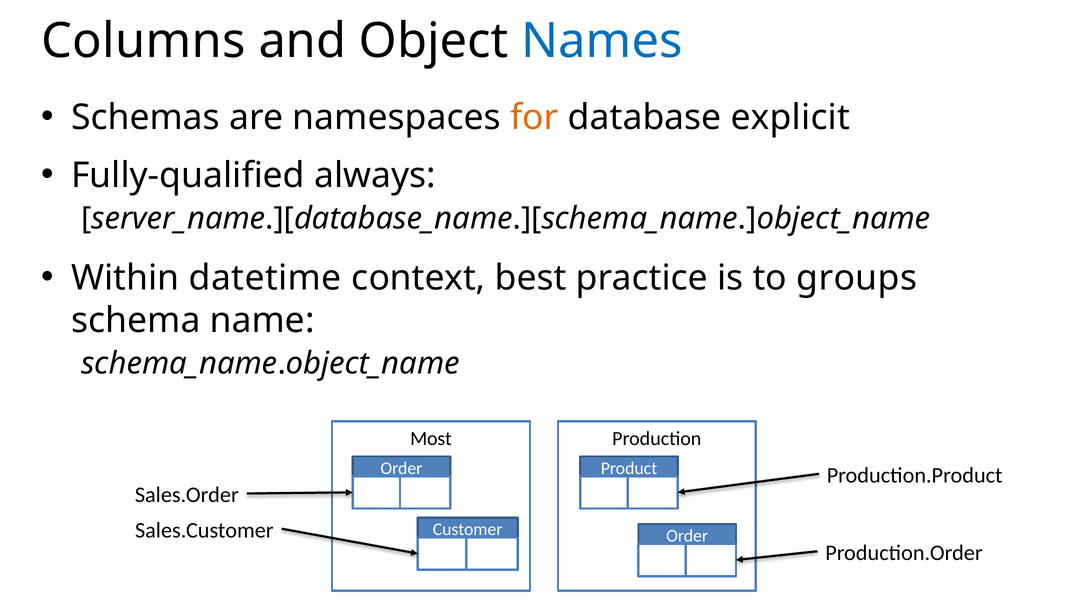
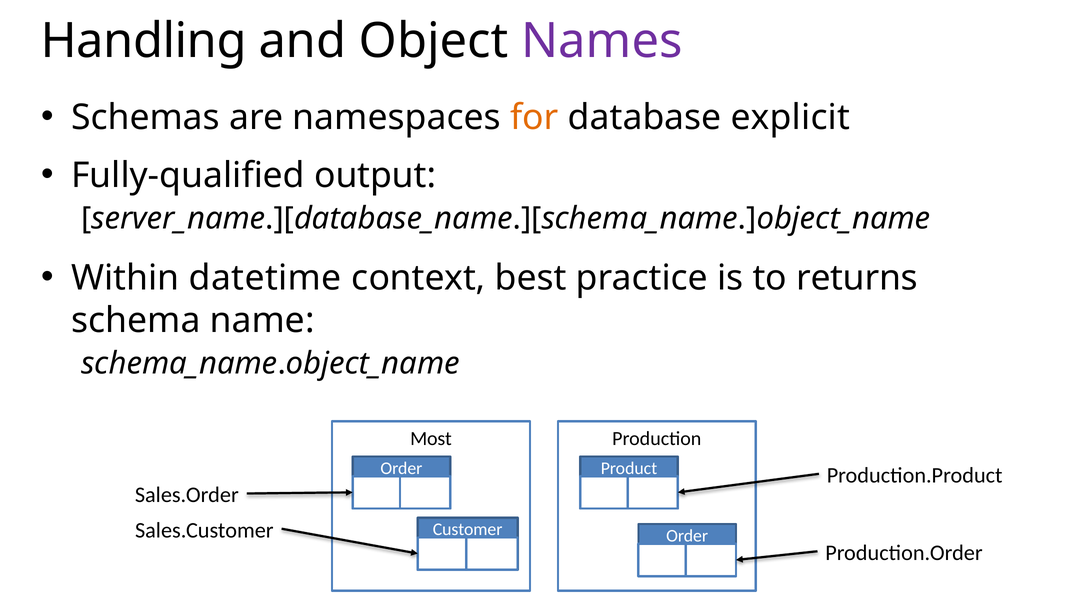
Columns: Columns -> Handling (144, 41)
Names colour: blue -> purple (602, 41)
always: always -> output (375, 176)
groups: groups -> returns (857, 278)
